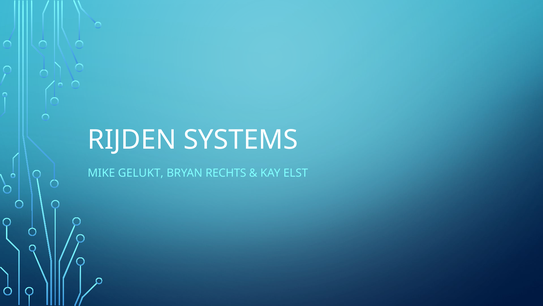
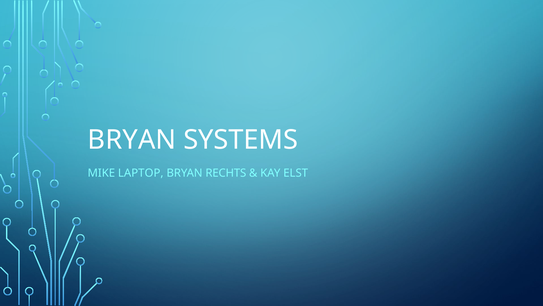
RIJDEN: RIJDEN -> BRYAN (132, 139)
GELUKT: GELUKT -> LAPTOP (141, 173)
